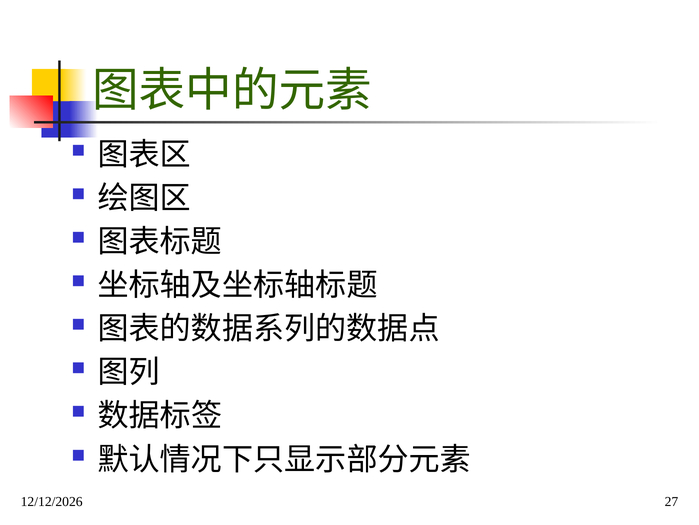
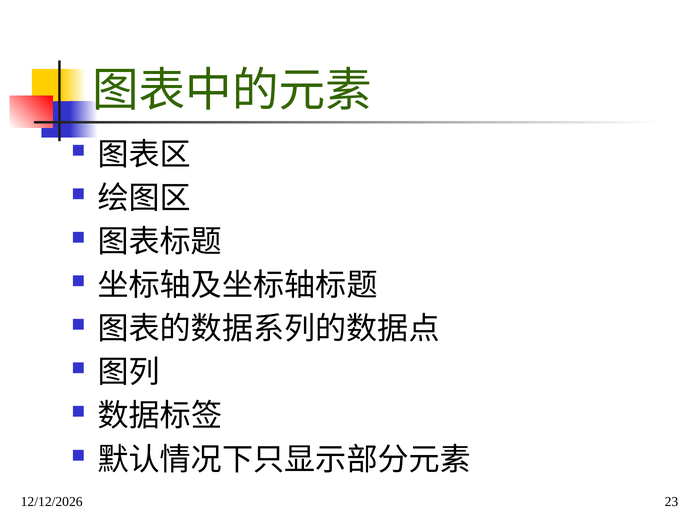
27: 27 -> 23 (671, 501)
